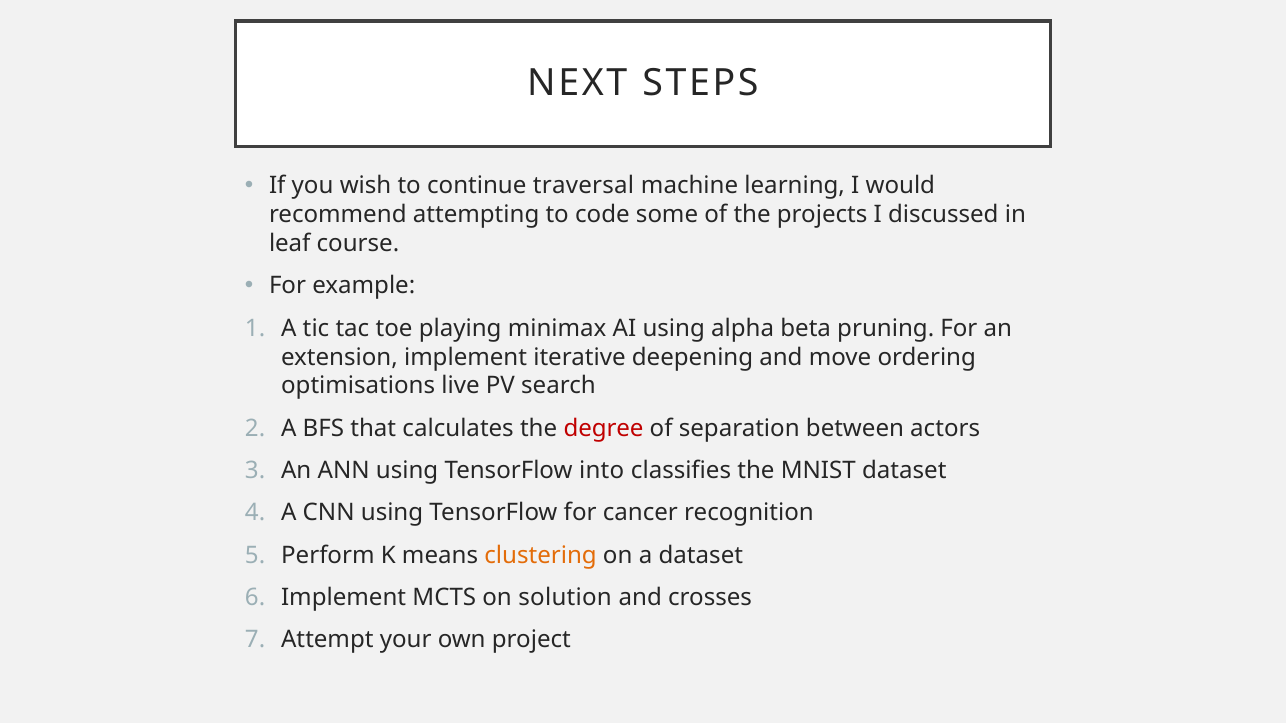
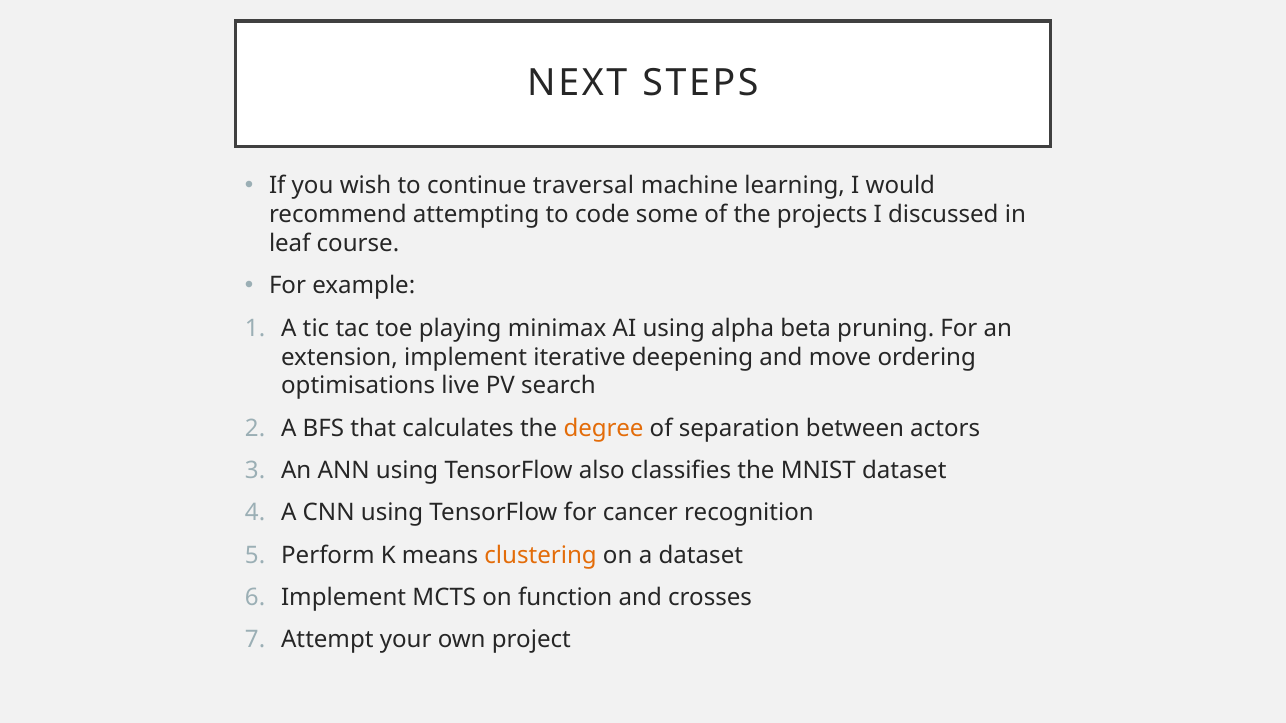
degree colour: red -> orange (604, 429)
into: into -> also (602, 471)
solution: solution -> function (565, 598)
